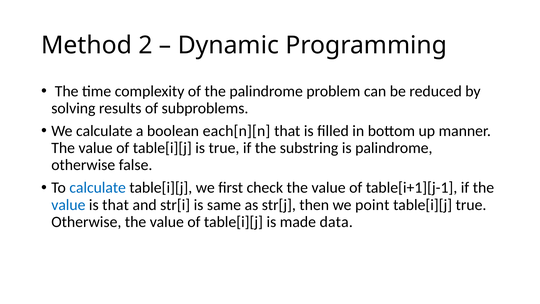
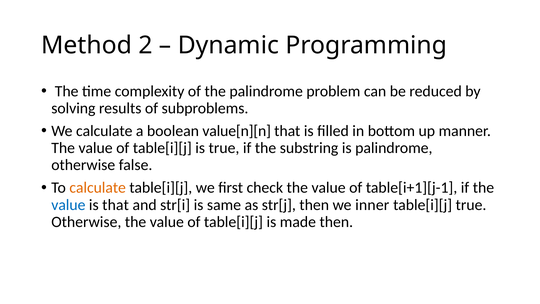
each[n][n: each[n][n -> value[n][n (237, 131)
calculate colour: blue -> orange (98, 188)
point: point -> inner (372, 205)
made data: data -> then (336, 222)
